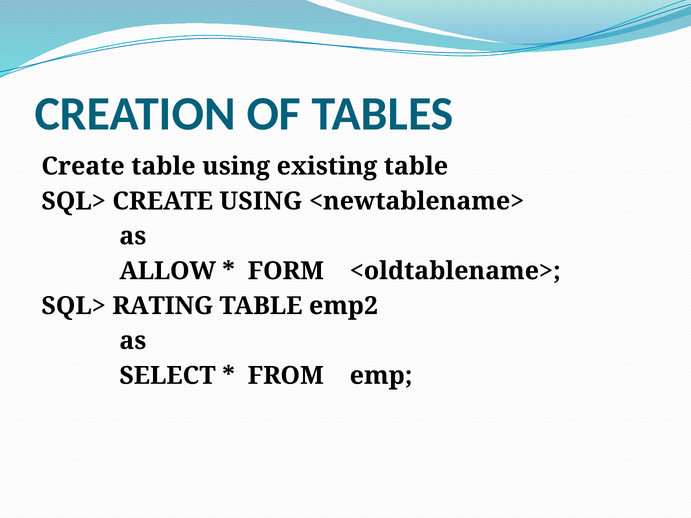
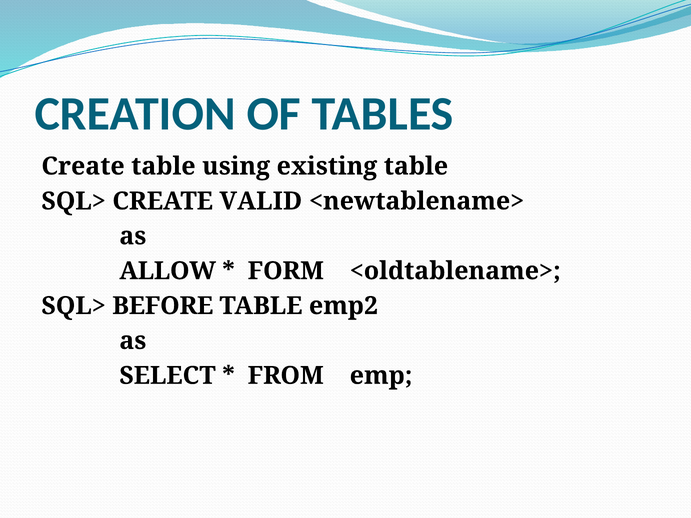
CREATE USING: USING -> VALID (261, 201)
RATING: RATING -> BEFORE (163, 306)
